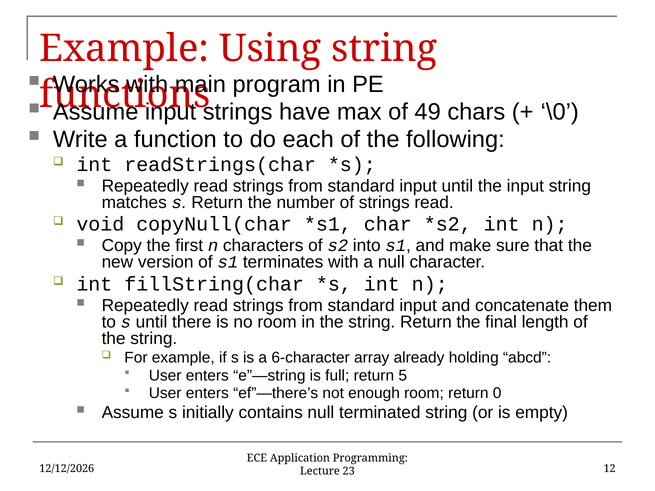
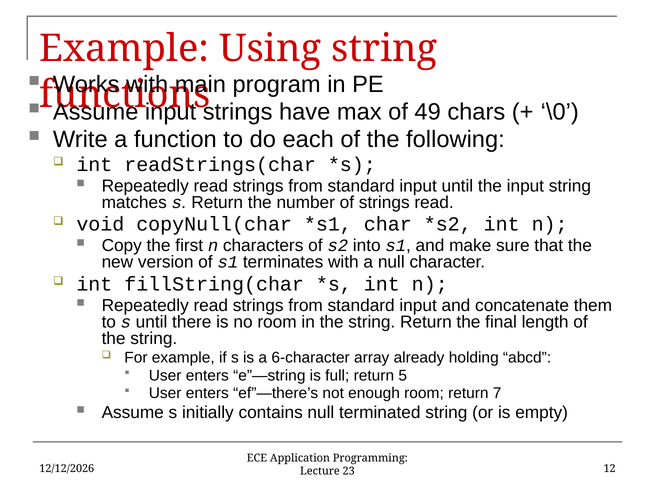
0: 0 -> 7 (497, 394)
